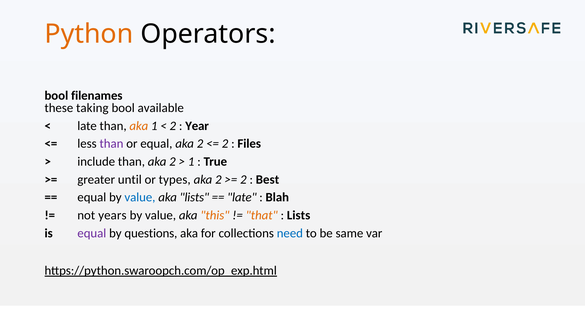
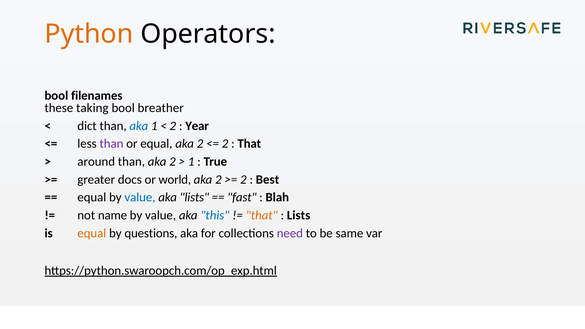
available: available -> breather (161, 108)
late: late -> dict (87, 126)
aka colour: orange -> blue (139, 126)
Files: Files -> That (249, 144)
include: include -> around (96, 162)
until: until -> docs (130, 180)
types: types -> world (175, 180)
late: late -> fast (242, 197)
years: years -> name (113, 215)
this colour: orange -> blue (215, 215)
equal colour: purple -> orange (92, 233)
need colour: blue -> purple (290, 233)
